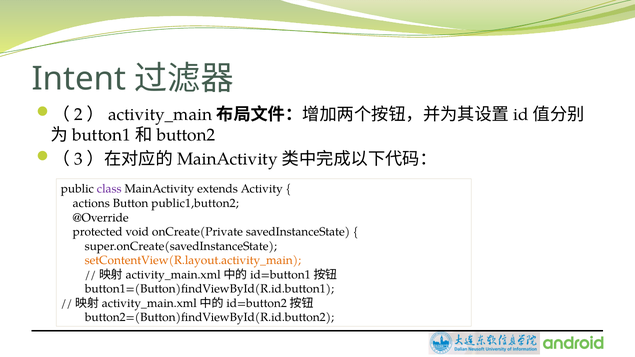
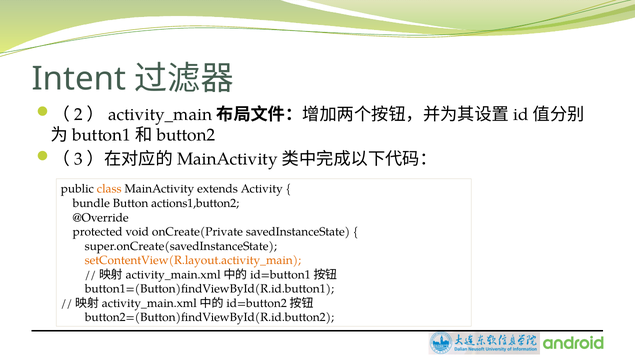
class colour: purple -> orange (109, 189)
actions: actions -> bundle (91, 203)
public1,button2: public1,button2 -> actions1,button2 (195, 203)
